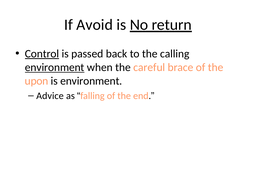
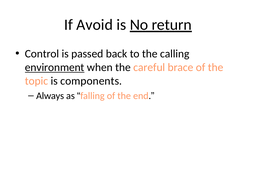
Control underline: present -> none (42, 54)
upon: upon -> topic (37, 81)
is environment: environment -> components (91, 81)
Advice: Advice -> Always (50, 96)
